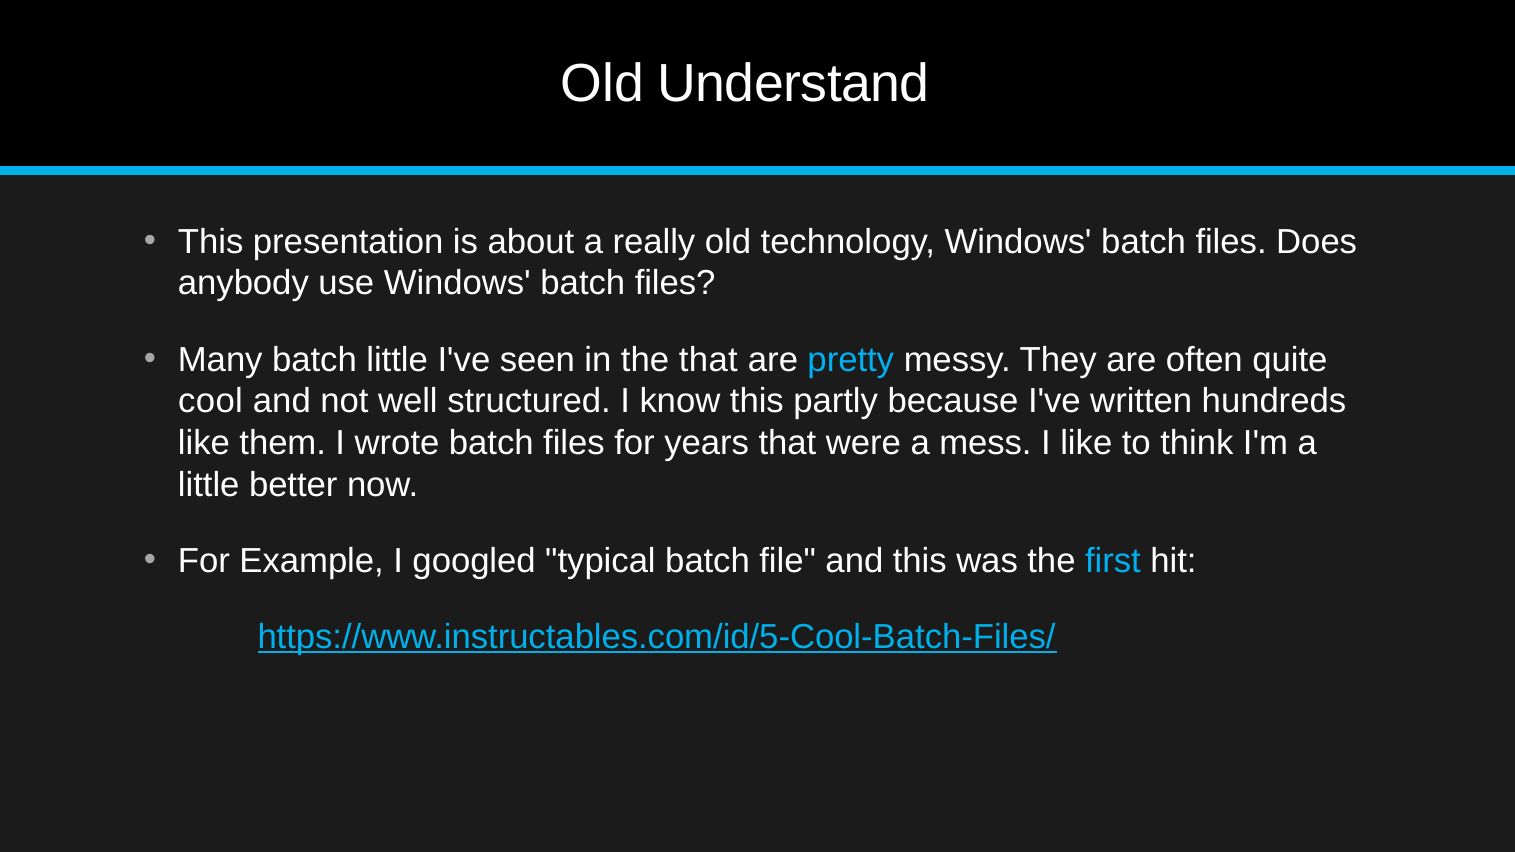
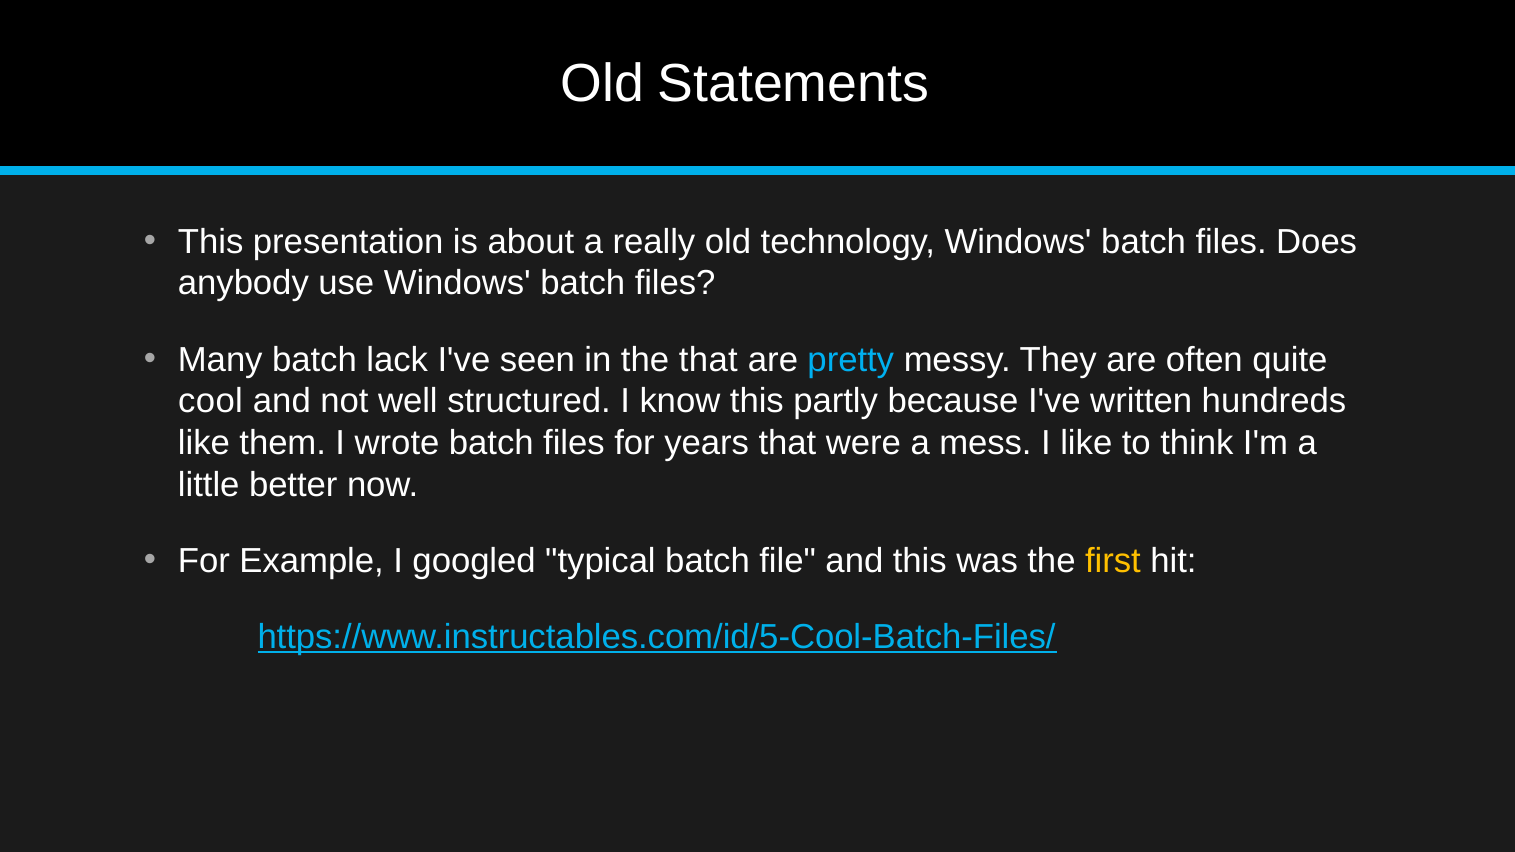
Understand: Understand -> Statements (793, 84)
batch little: little -> lack (397, 360)
first colour: light blue -> yellow (1113, 561)
